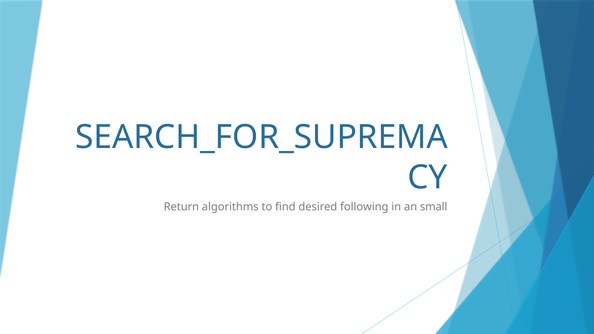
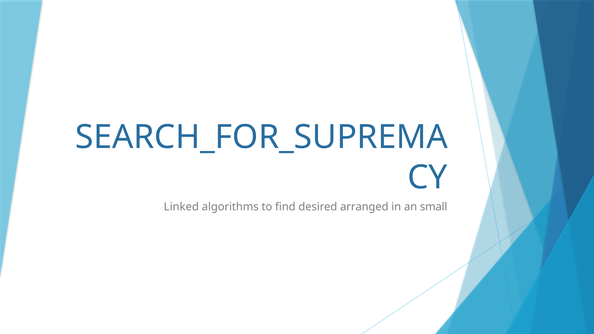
Return: Return -> Linked (181, 207)
following: following -> arranged (364, 207)
